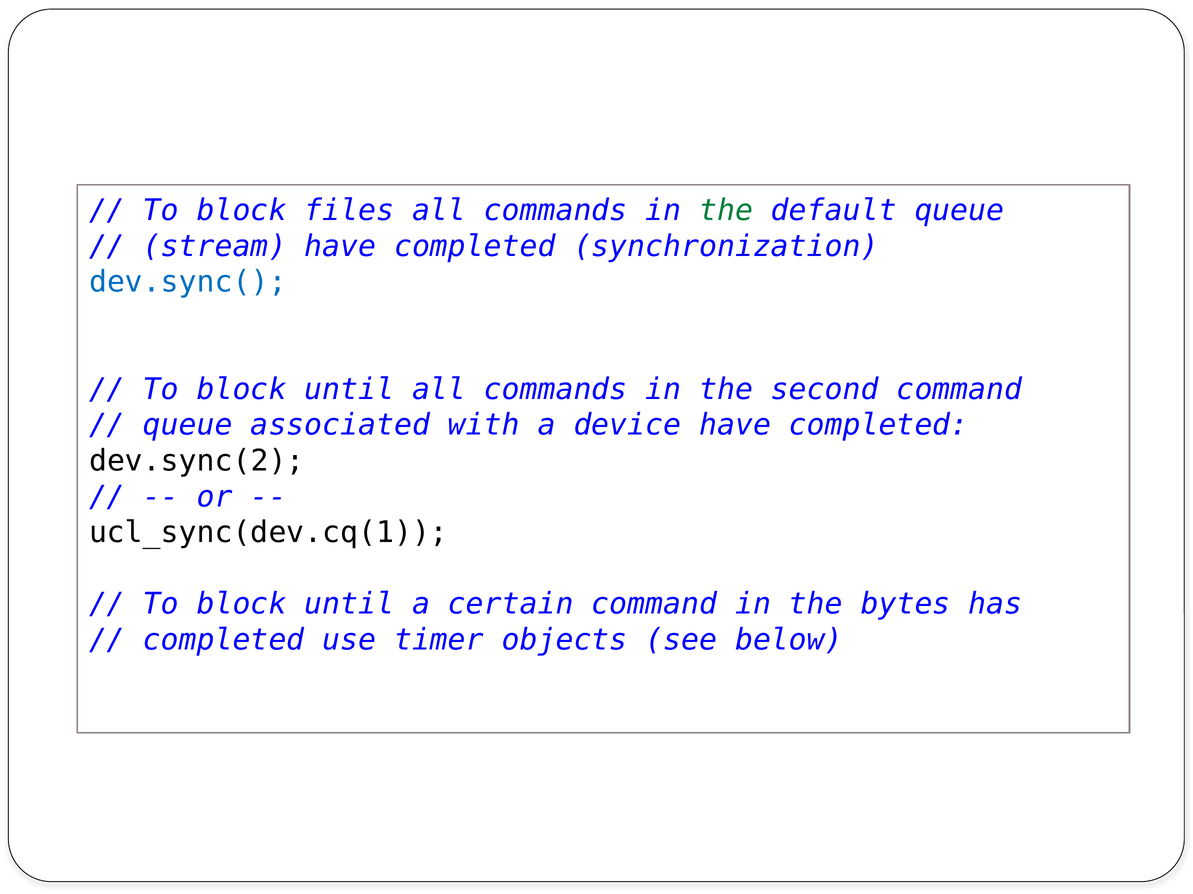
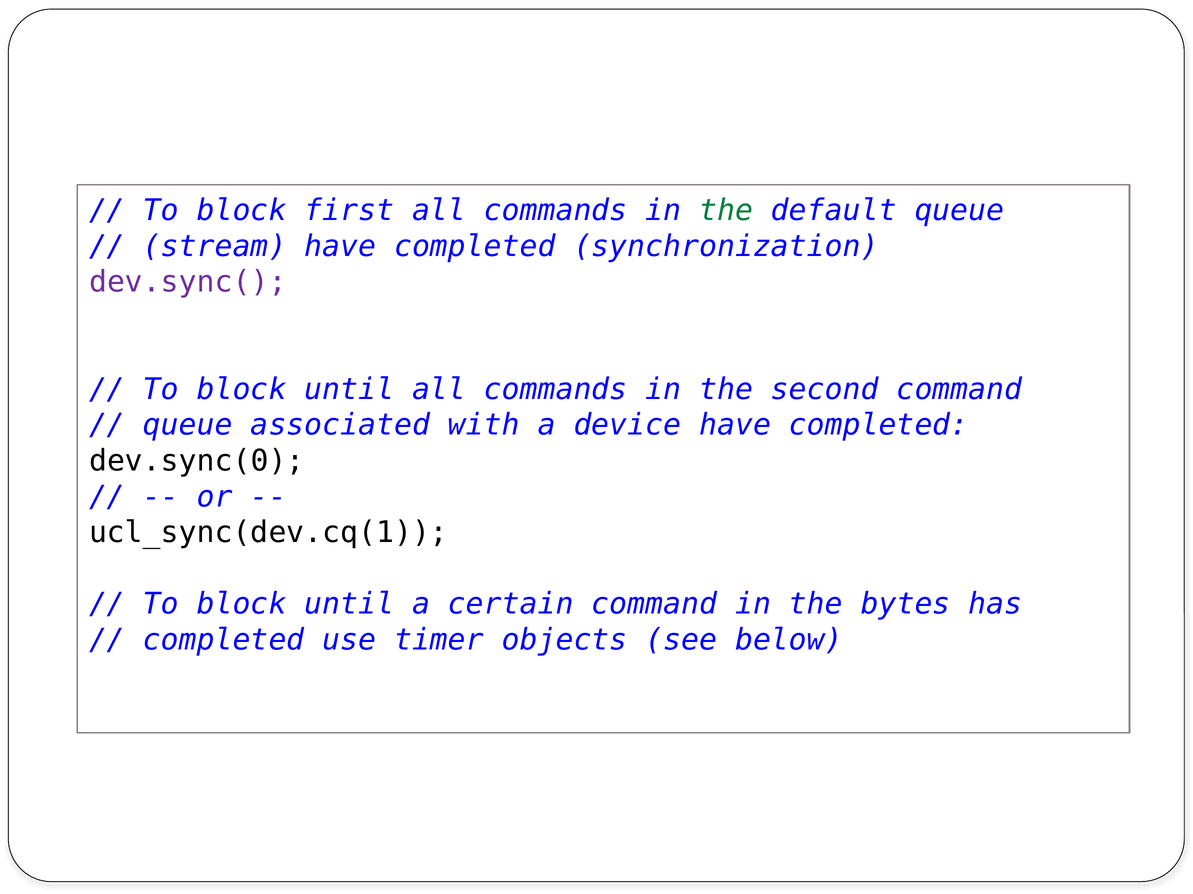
files: files -> first (349, 211)
dev.sync( colour: blue -> purple (188, 282)
dev.sync(2: dev.sync(2 -> dev.sync(0 (197, 461)
